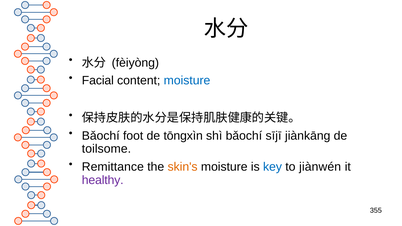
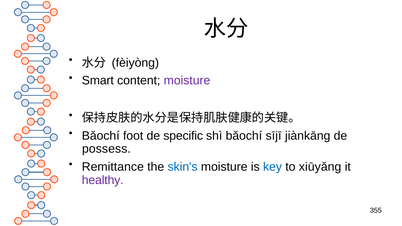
Facial: Facial -> Smart (98, 81)
moisture colour: blue -> purple (187, 81)
tōngxìn: tōngxìn -> specific (183, 136)
toilsome: toilsome -> possess (106, 149)
skin's colour: orange -> blue (183, 167)
jiànwén: jiànwén -> xiūyǎng (320, 167)
